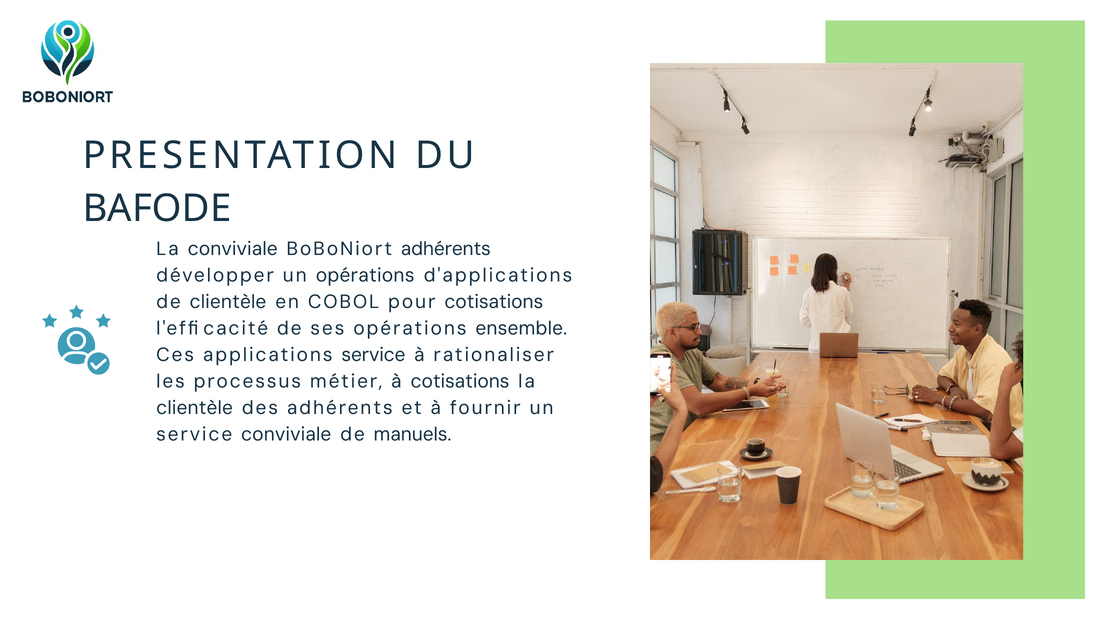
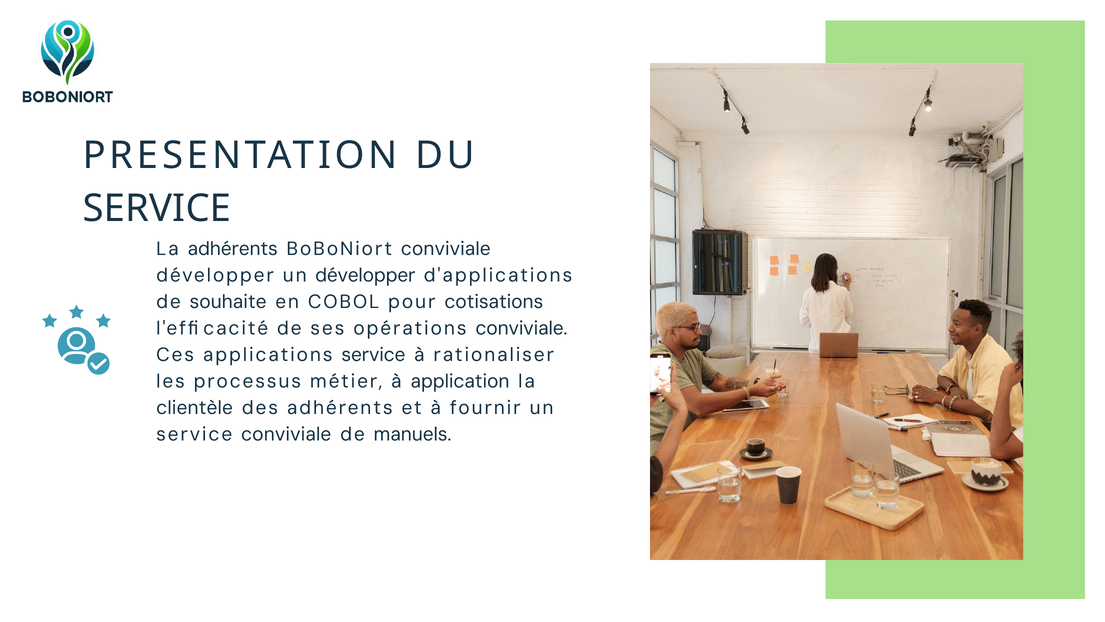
BAFODE: BAFODE -> SERVICE (157, 208)
La conviviale: conviviale -> adhérents (233, 249)
BoBoNiort adhérents: adhérents -> conviviale (446, 249)
un opérations: opérations -> développer (365, 275)
de clientèle: clientèle -> souhaite (228, 302)
opérations ensemble: ensemble -> conviviale (521, 328)
à cotisations: cotisations -> application (460, 381)
